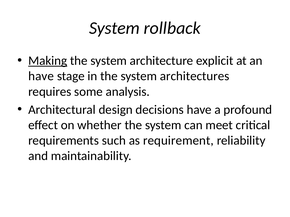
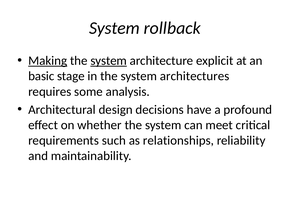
system underline: none -> present (109, 61)
have: have -> basic (41, 76)
requirement: requirement -> relationships (178, 141)
